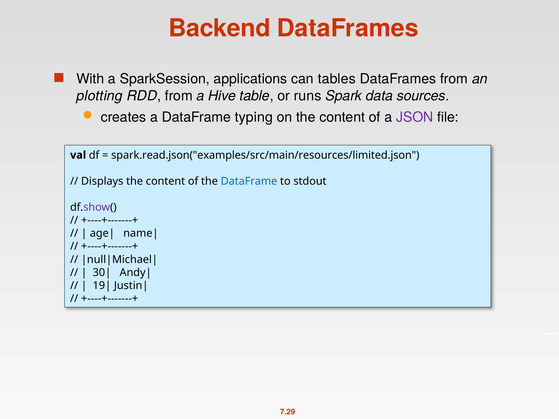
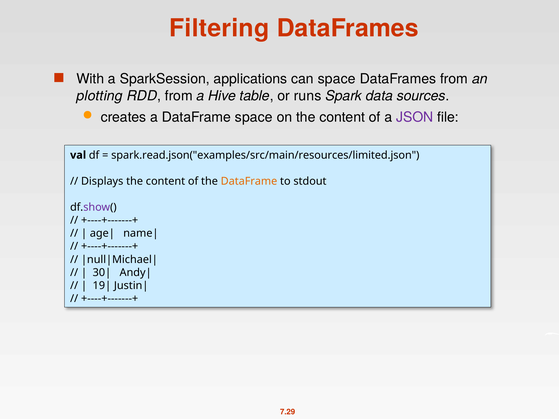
Backend: Backend -> Filtering (219, 28)
can tables: tables -> space (337, 79)
DataFrame typing: typing -> space (254, 117)
DataFrame colour: blue -> orange (249, 181)
